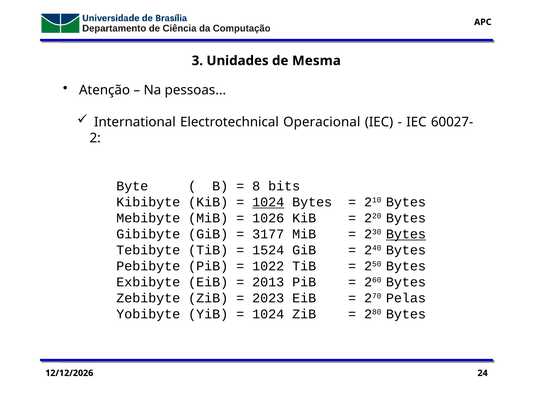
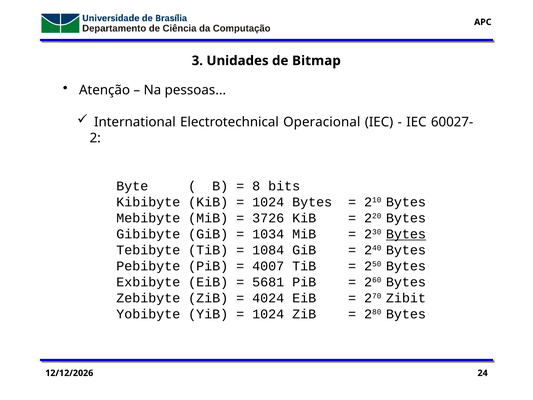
Mesma: Mesma -> Bitmap (316, 61)
1024 underline: present -> none (268, 202)
1026: 1026 -> 3726 (268, 218)
3177: 3177 -> 1034 (268, 234)
1524: 1524 -> 1084 (268, 250)
1022: 1022 -> 4007 (268, 266)
2013: 2013 -> 5681 (268, 282)
2023: 2023 -> 4024 (268, 298)
Pelas: Pelas -> Zibit (406, 298)
